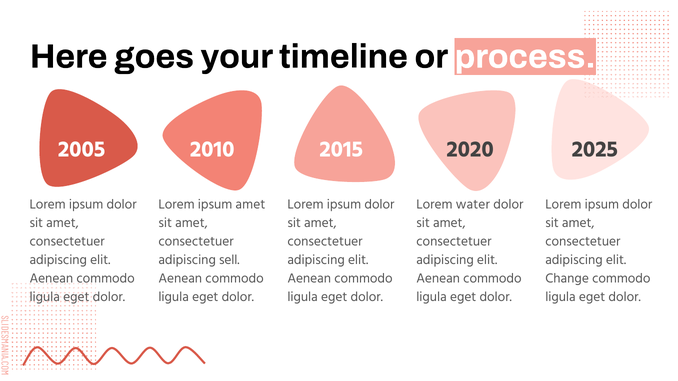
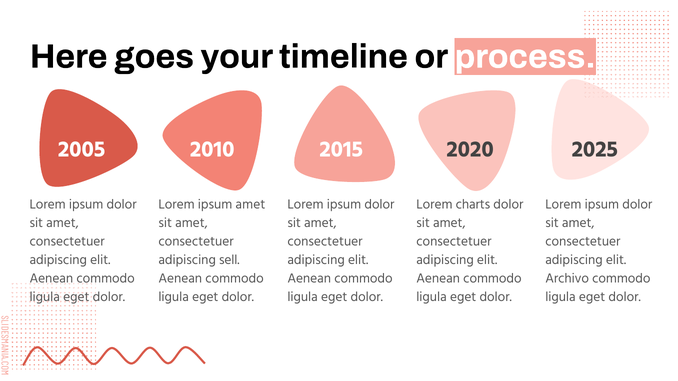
water: water -> charts (473, 205)
Change: Change -> Archivo (567, 279)
